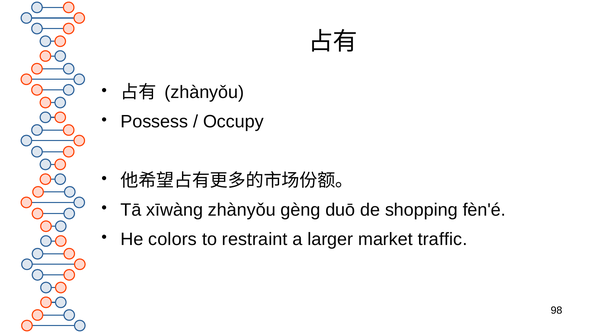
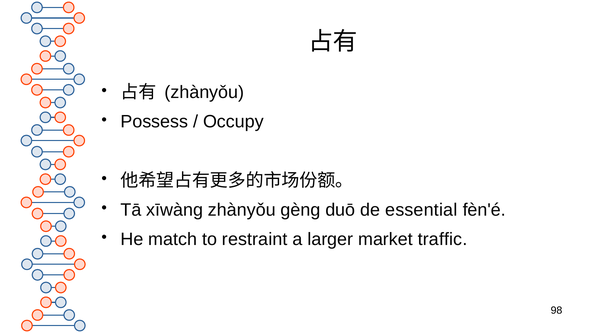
shopping: shopping -> essential (421, 210)
colors: colors -> match (173, 239)
